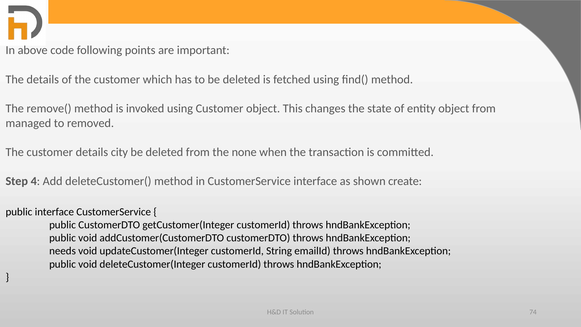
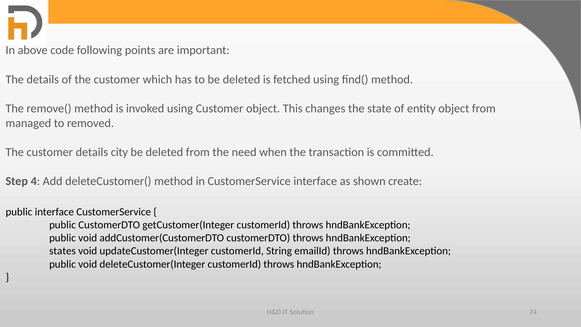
none: none -> need (244, 152)
needs: needs -> states (63, 251)
